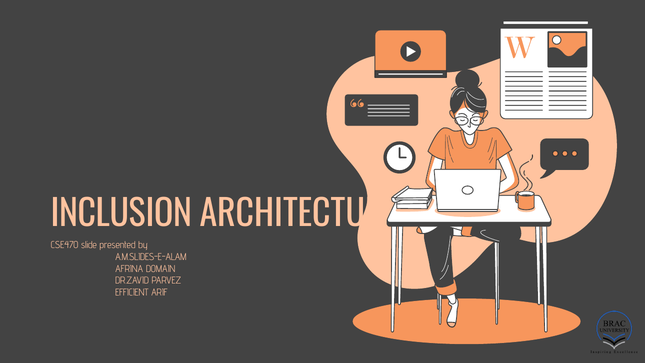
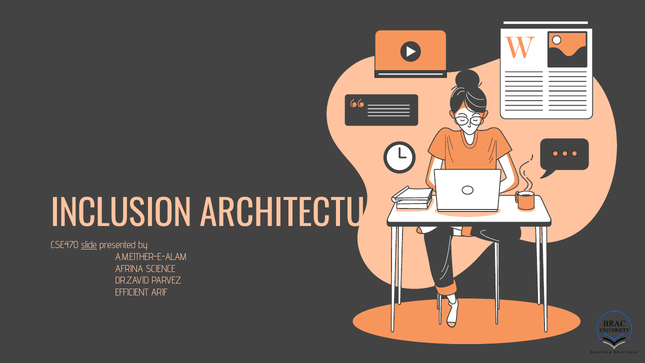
slide underline: none -> present (89, 245)
A.M.SLIDES-E-ALAM: A.M.SLIDES-E-ALAM -> A.M.EITHER-E-ALAM (151, 257)
DOMAIN: DOMAIN -> SCIENCE (161, 269)
